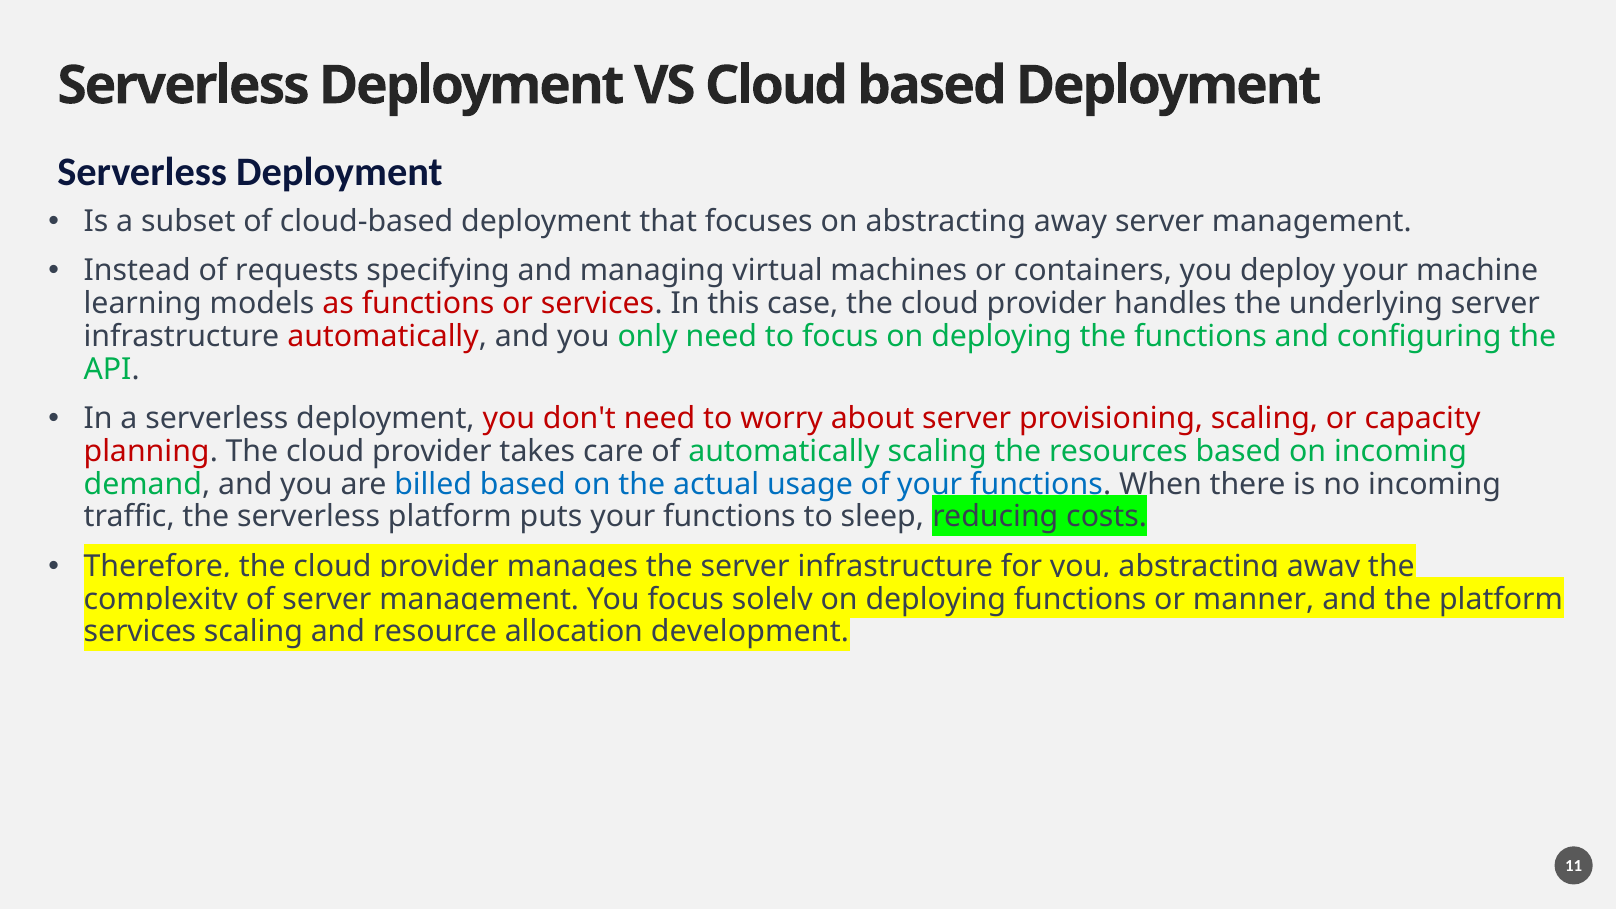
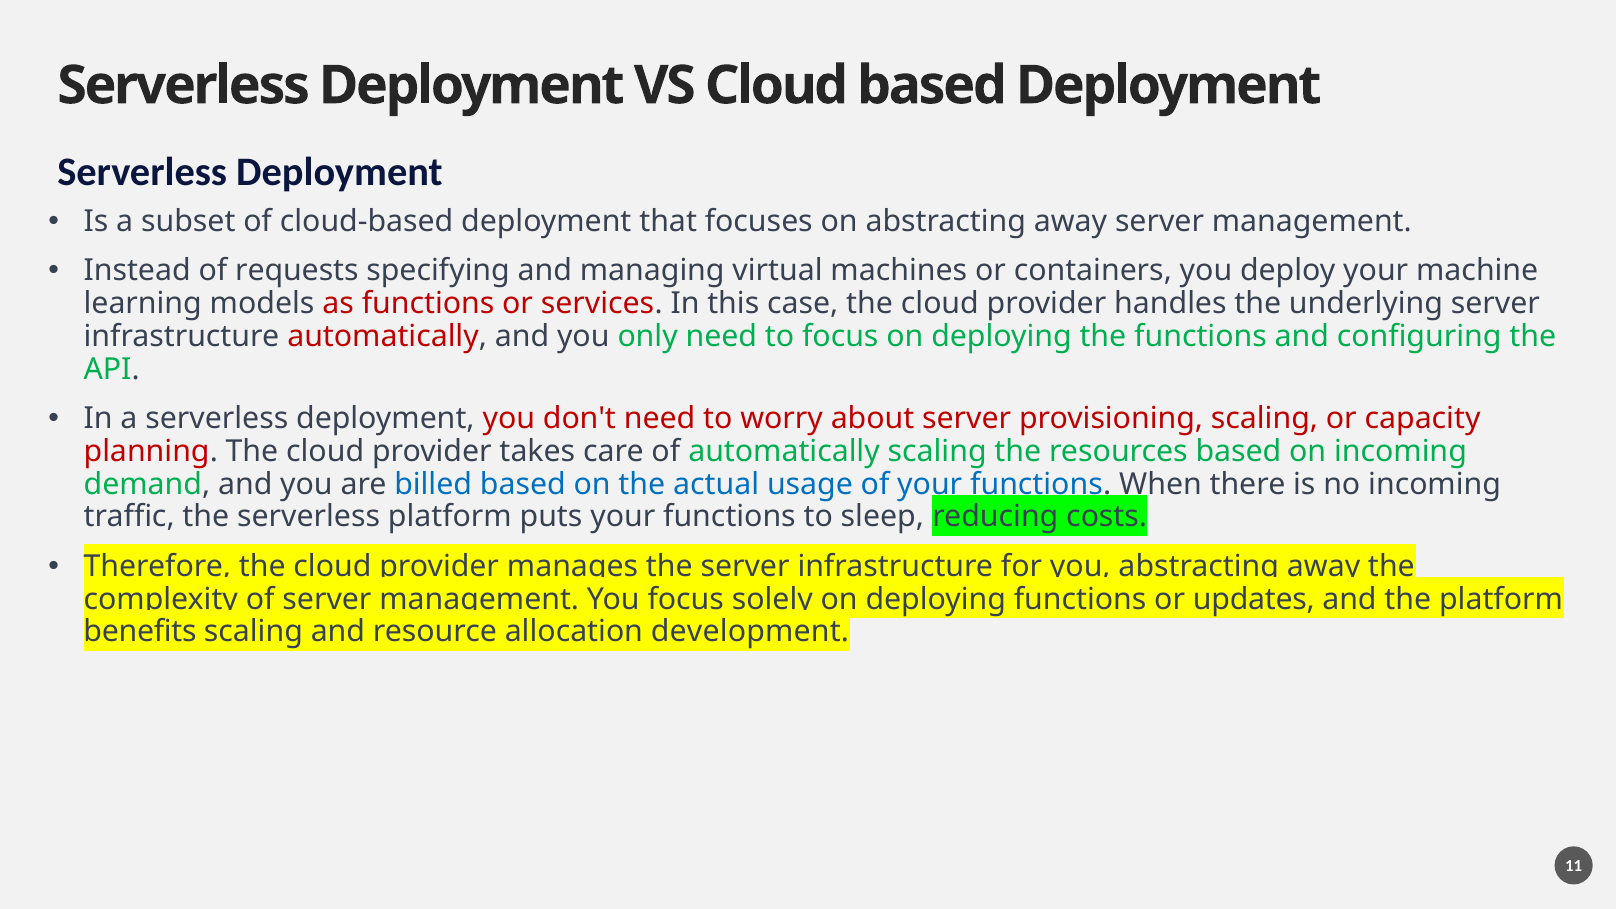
manner: manner -> updates (1254, 599)
services: services -> benefits (140, 632)
